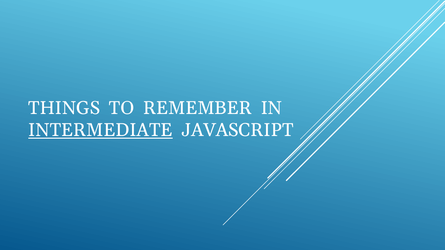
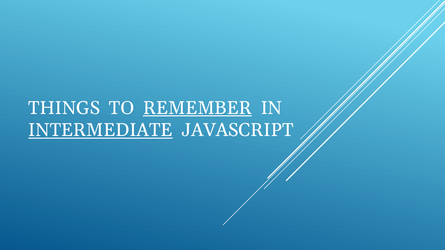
REMEMBER underline: none -> present (197, 108)
